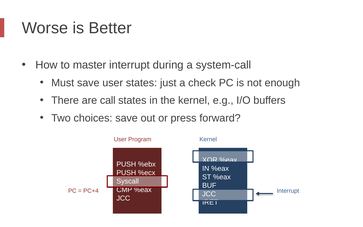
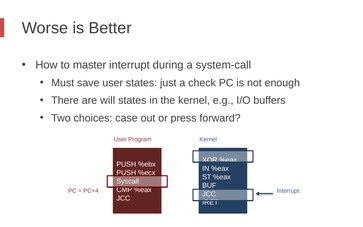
call: call -> will (108, 100)
choices save: save -> case (127, 118)
